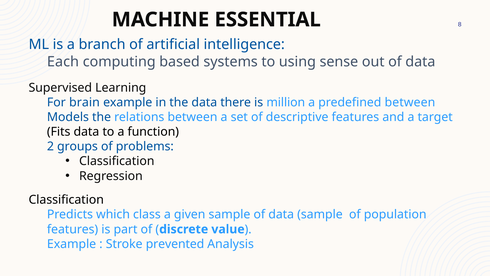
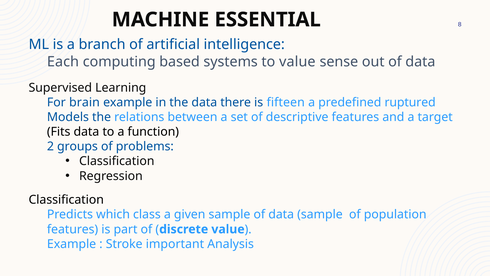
to using: using -> value (297, 62)
million: million -> fifteen (286, 102)
predefined between: between -> ruptured (410, 102)
prevented: prevented -> important (175, 244)
